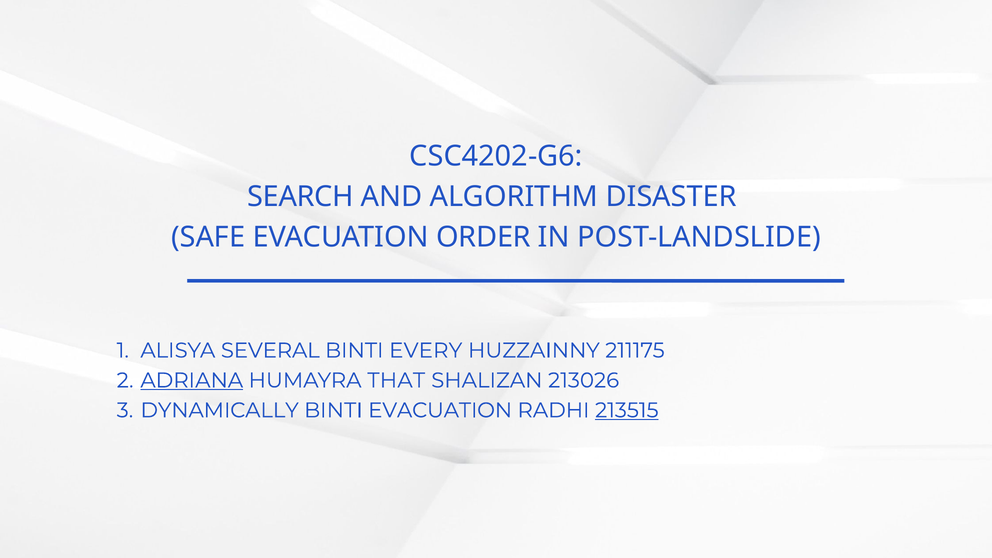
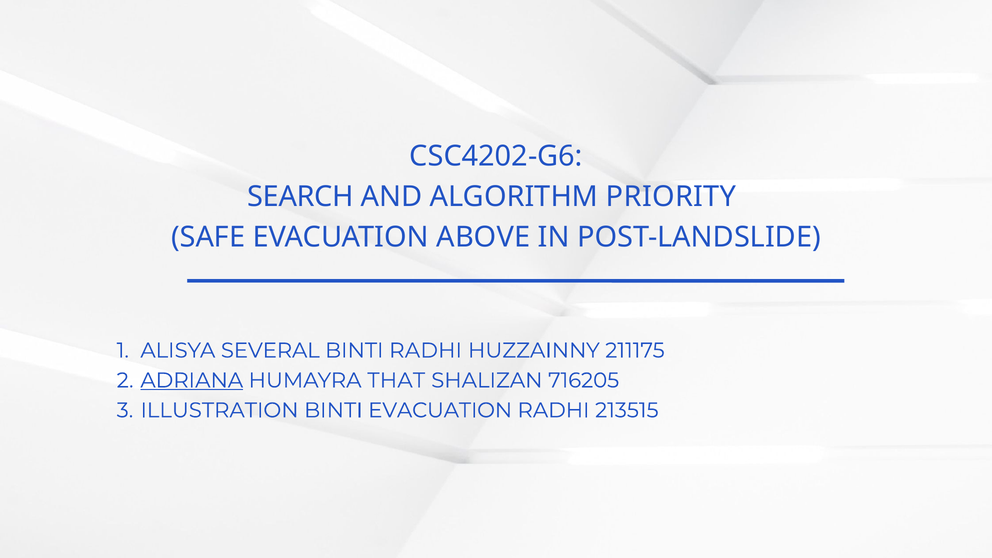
DISASTER: DISASTER -> PRIORITY (671, 197)
ORDER: ORDER -> ABOVE (483, 237)
BINTI EVERY: EVERY -> RADHI (426, 351)
213026: 213026 -> 716205 (584, 380)
DYNAMICALLY: DYNAMICALLY -> ILLUSTRATION (220, 410)
213515 underline: present -> none (627, 410)
